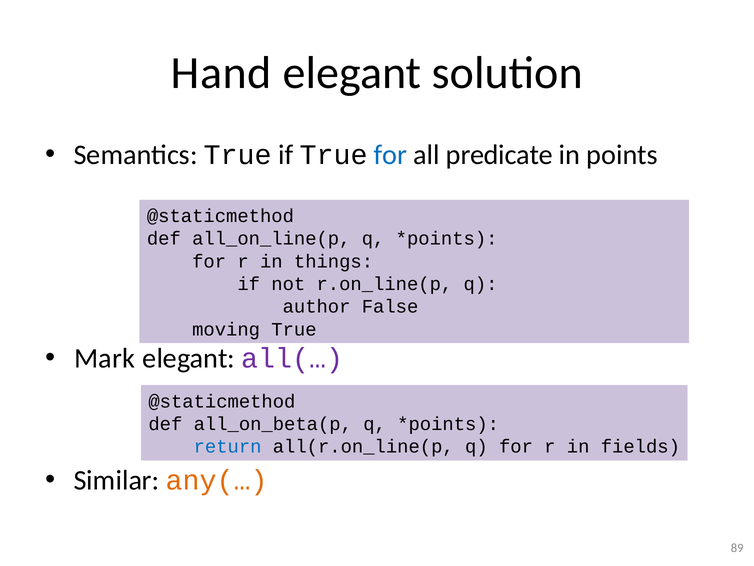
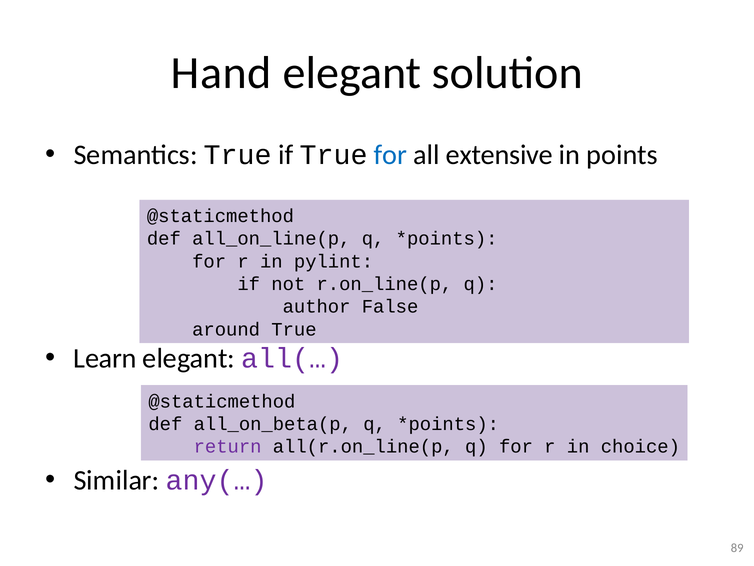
predicate: predicate -> extensive (499, 155)
things: things -> pylint (334, 261)
moving: moving -> around (226, 329)
Mark: Mark -> Learn (105, 358)
return colour: blue -> purple (228, 446)
fields: fields -> choice (640, 446)
any(… colour: orange -> purple (217, 480)
